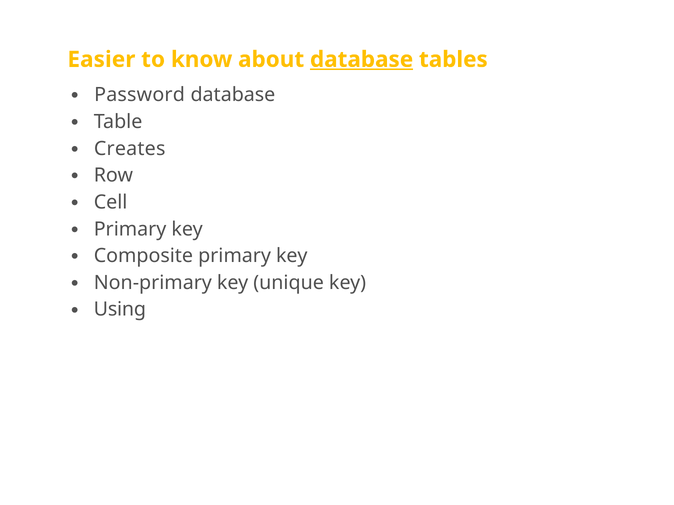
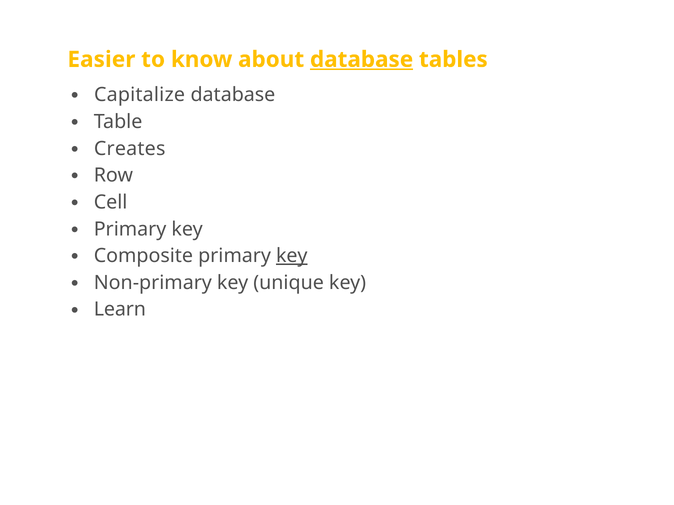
Password: Password -> Capitalize (140, 95)
key underline: none -> present (292, 256)
Using: Using -> Learn (120, 310)
